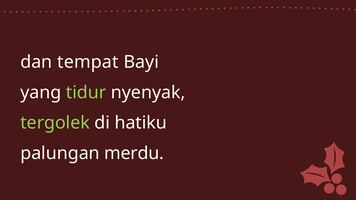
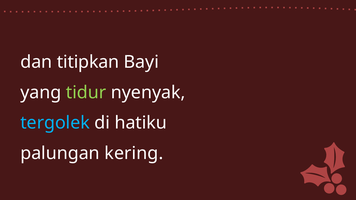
tempat: tempat -> titipkan (88, 62)
tergolek colour: light green -> light blue (55, 123)
merdu: merdu -> kering (134, 154)
